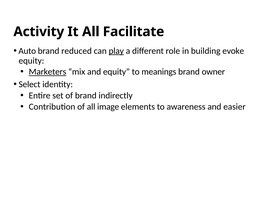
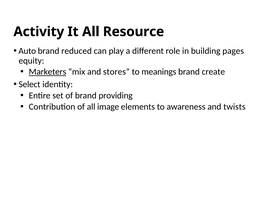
Facilitate: Facilitate -> Resource (134, 32)
play underline: present -> none (116, 51)
evoke: evoke -> pages (233, 51)
and equity: equity -> stores (116, 72)
owner: owner -> create (213, 72)
indirectly: indirectly -> providing (116, 96)
easier: easier -> twists (234, 107)
